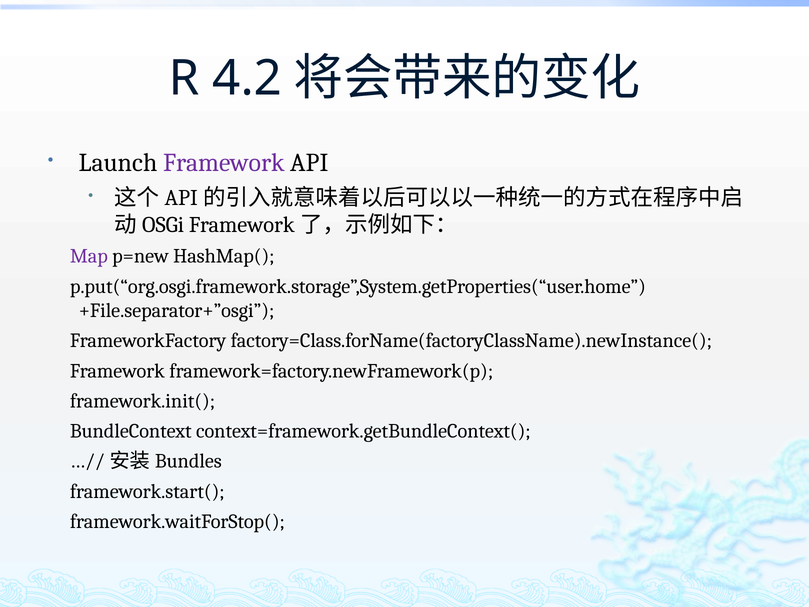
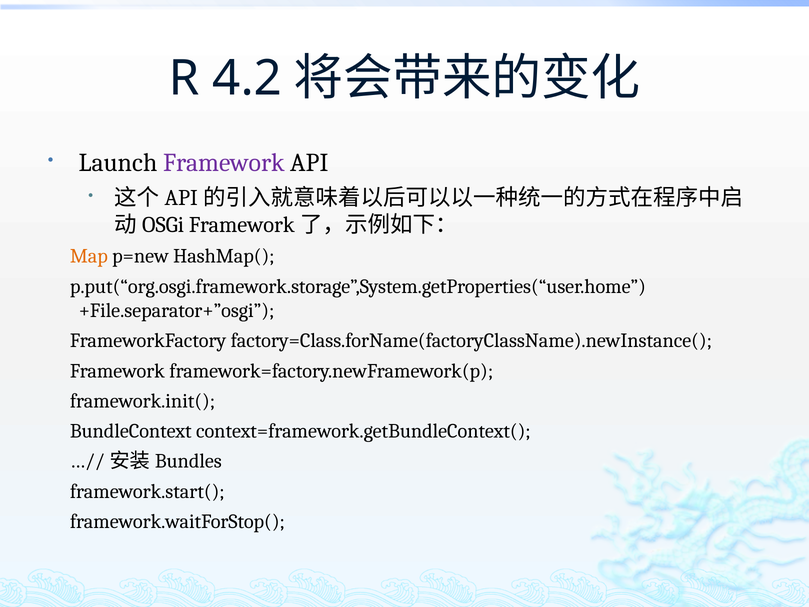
Map colour: purple -> orange (89, 256)
